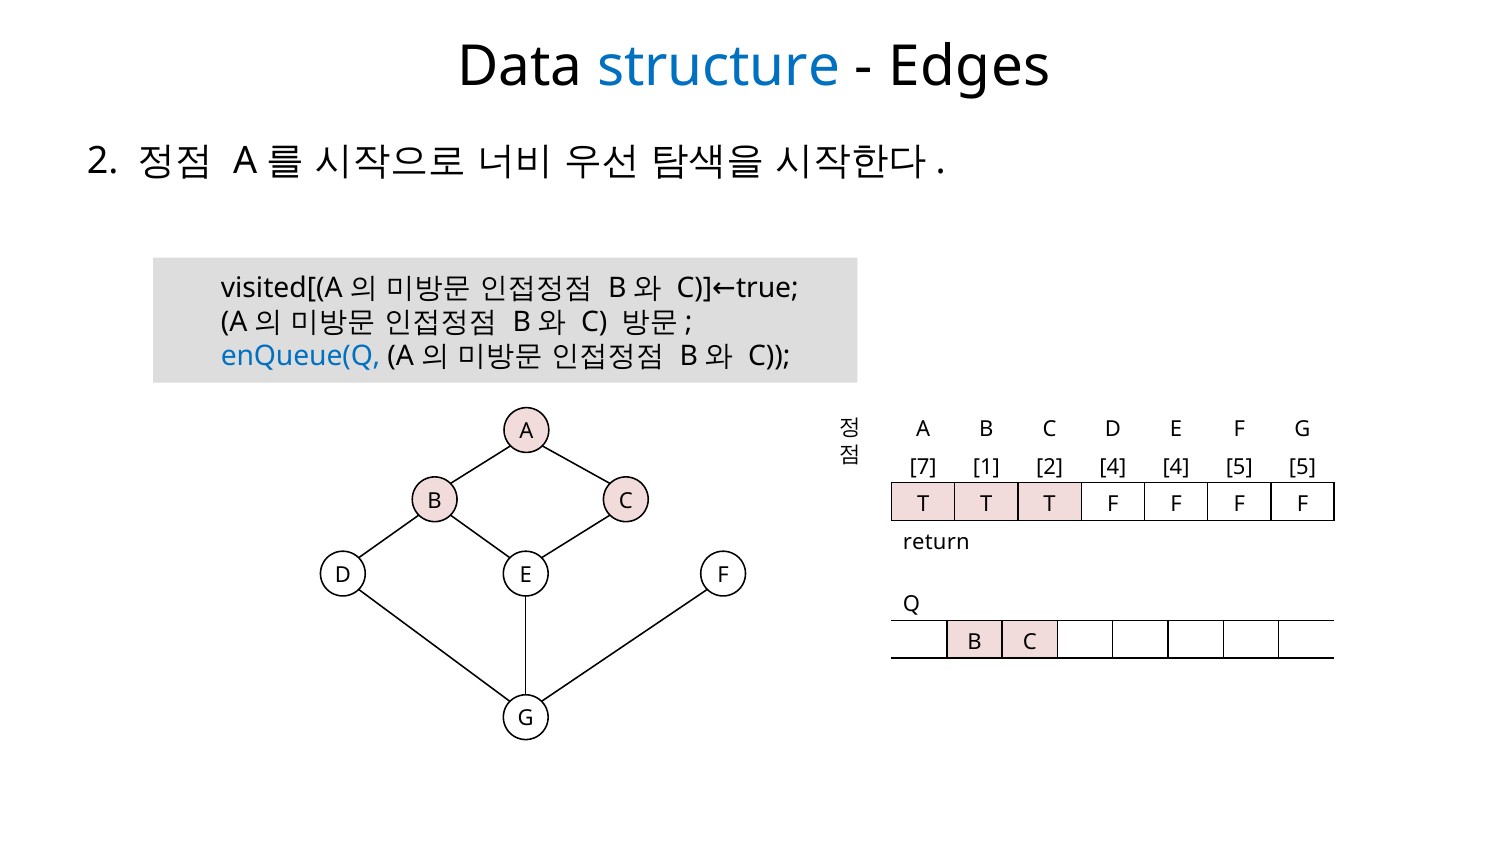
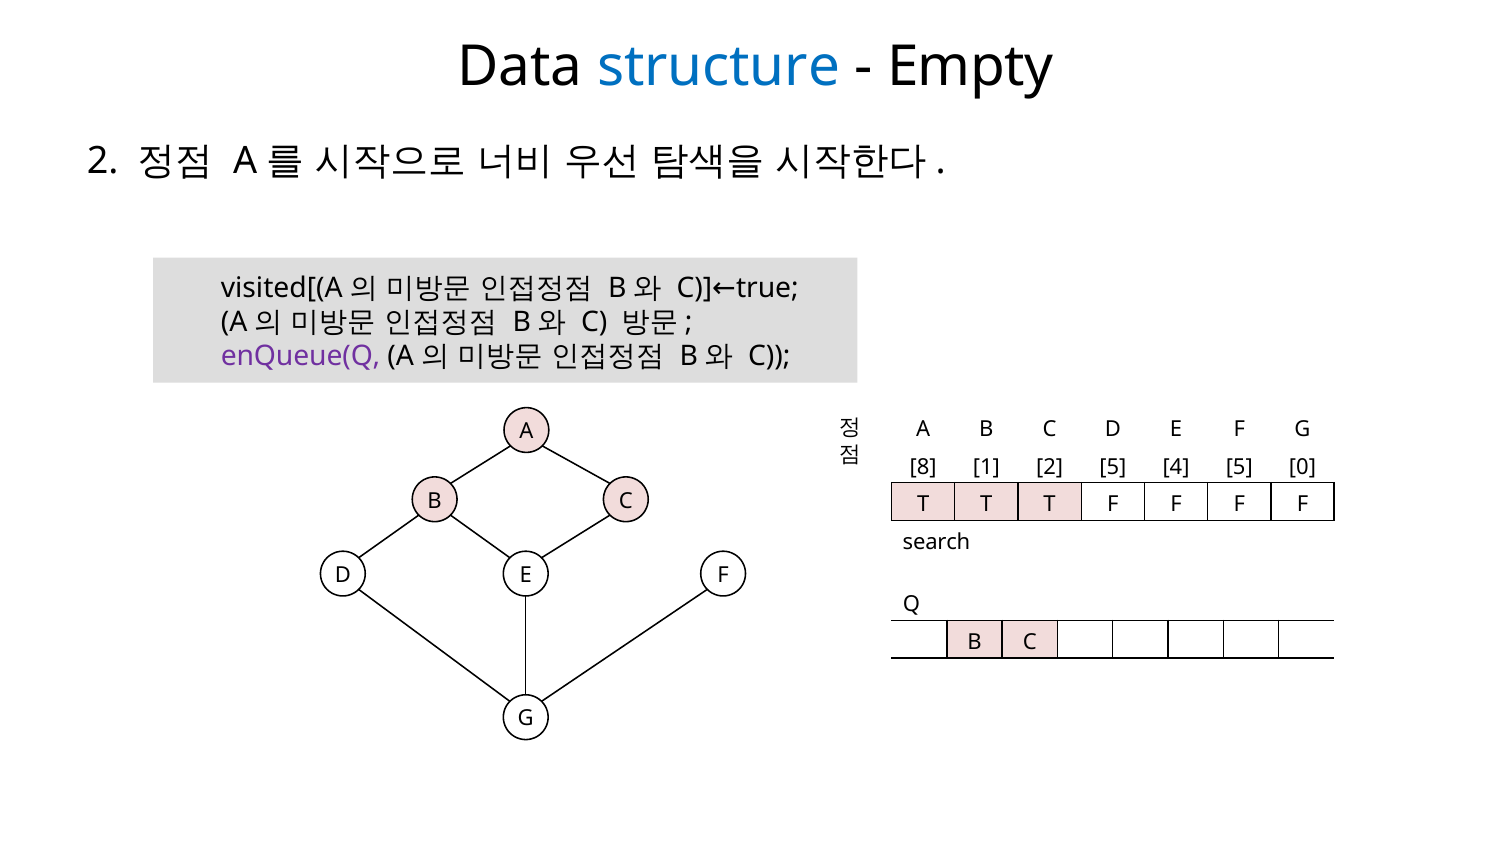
Edges: Edges -> Empty (970, 67)
enQueue(Q colour: blue -> purple (301, 356)
7: 7 -> 8 (923, 467)
2 4: 4 -> 5 (1113, 467)
5 5: 5 -> 0 (1303, 467)
return: return -> search (936, 543)
